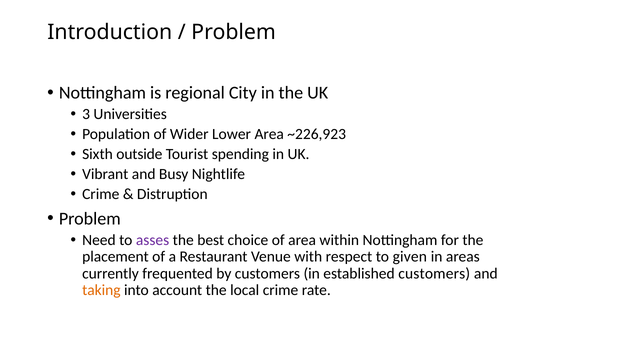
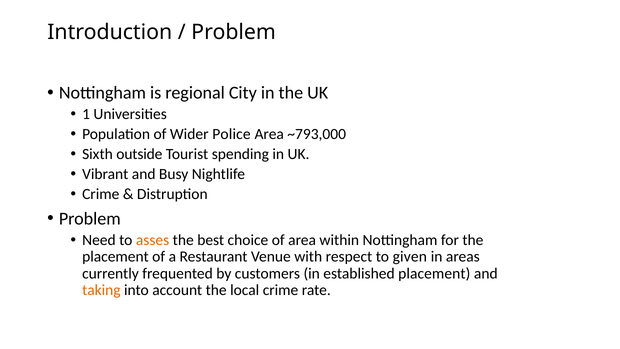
3: 3 -> 1 (86, 114)
Lower: Lower -> Police (231, 134)
~226,923: ~226,923 -> ~793,000 (317, 134)
asses colour: purple -> orange (153, 240)
established customers: customers -> placement (434, 273)
